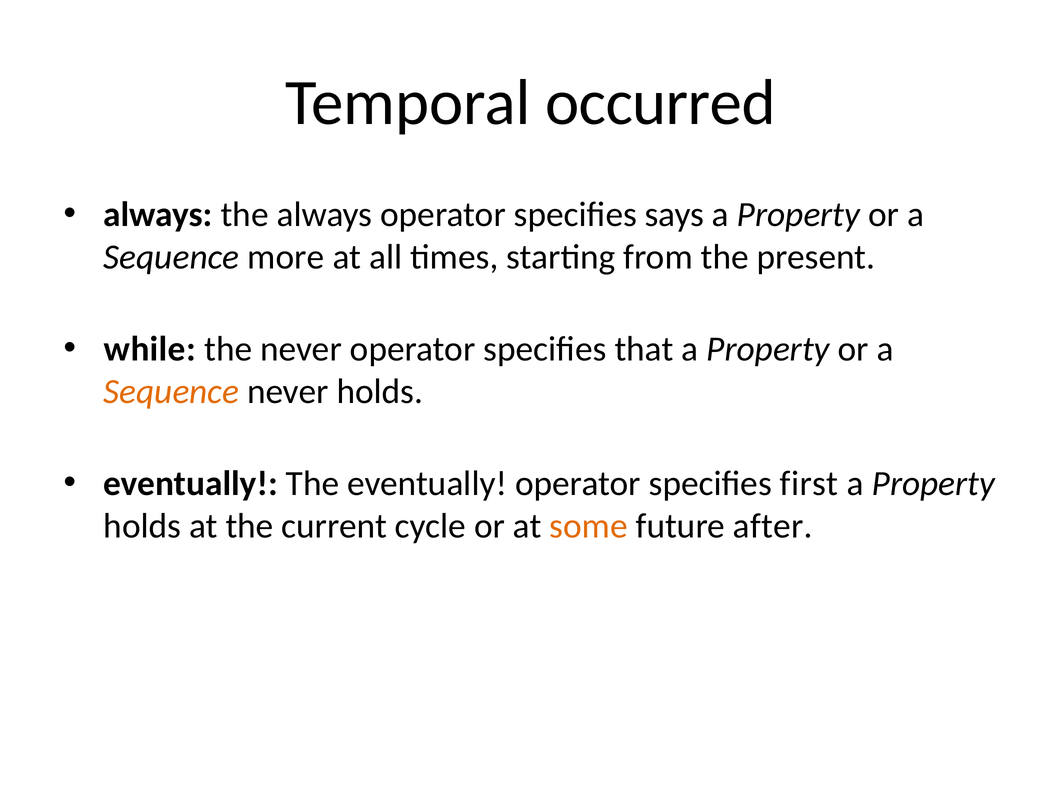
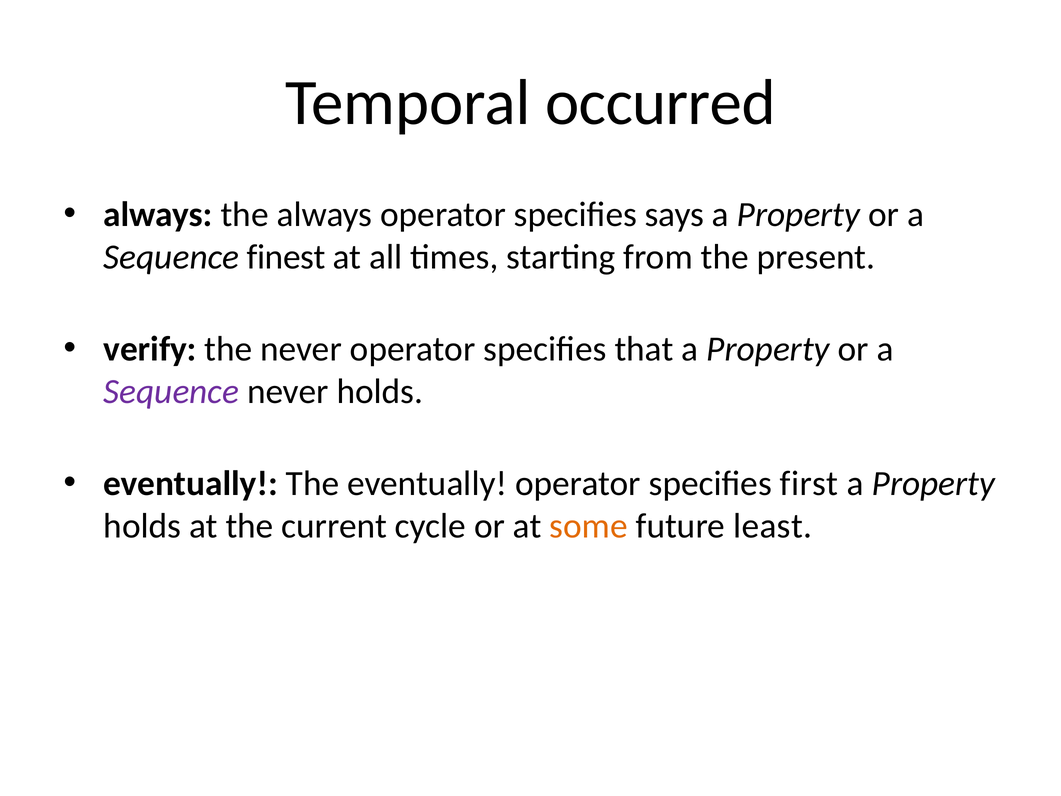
more: more -> finest (286, 257)
while: while -> verify (150, 349)
Sequence colour: orange -> purple (171, 392)
after: after -> least (773, 526)
